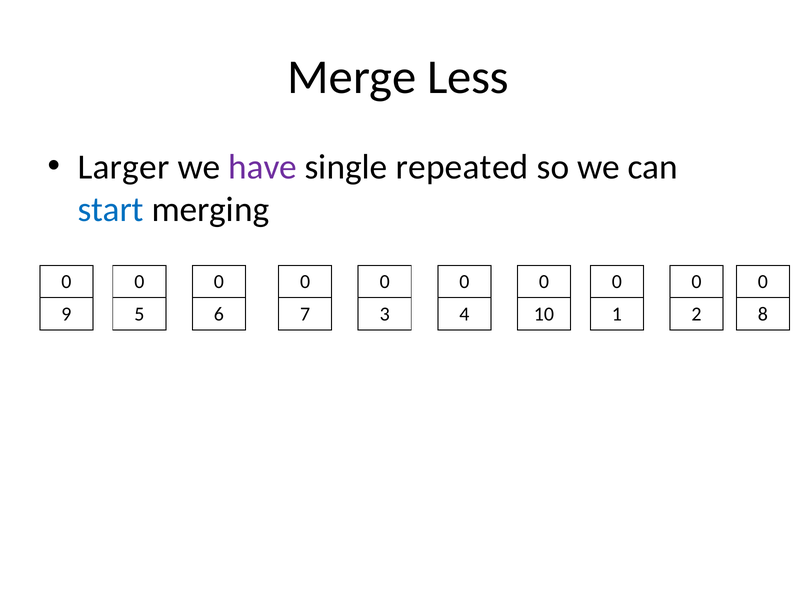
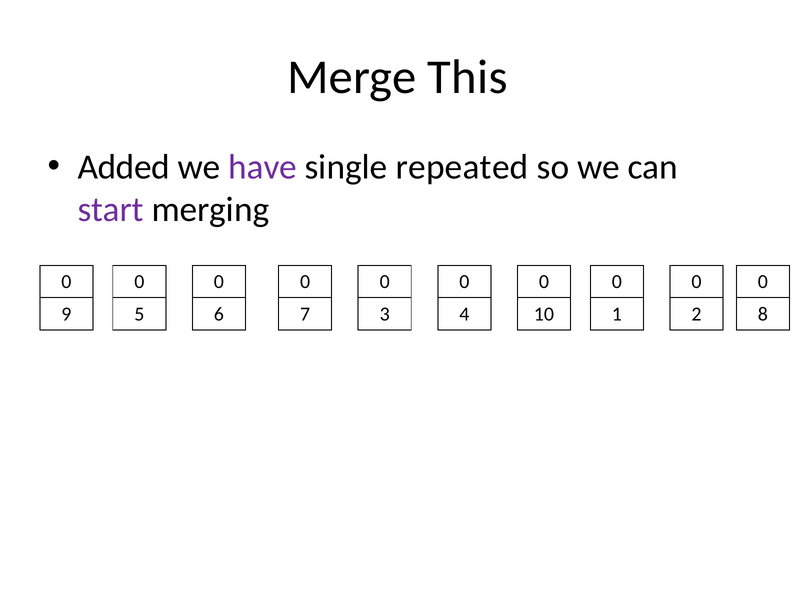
Less: Less -> This (468, 77)
Larger: Larger -> Added (124, 167)
start colour: blue -> purple (111, 209)
